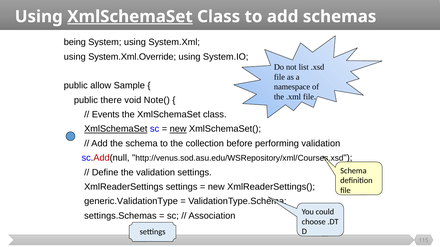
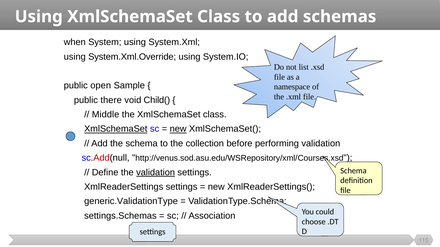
XmlSchemaSet underline: present -> none (130, 17)
being: being -> when (75, 42)
allow: allow -> open (101, 86)
Note(: Note( -> Child( (157, 100)
Events: Events -> Middle (106, 115)
validation underline: none -> present (156, 173)
